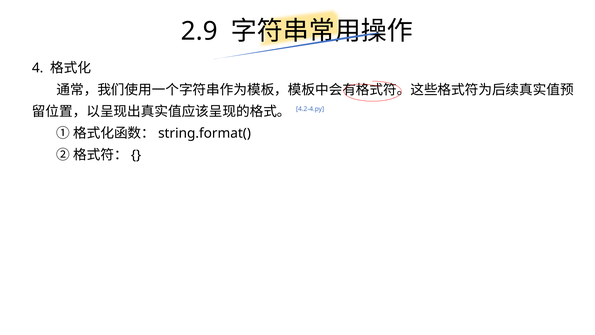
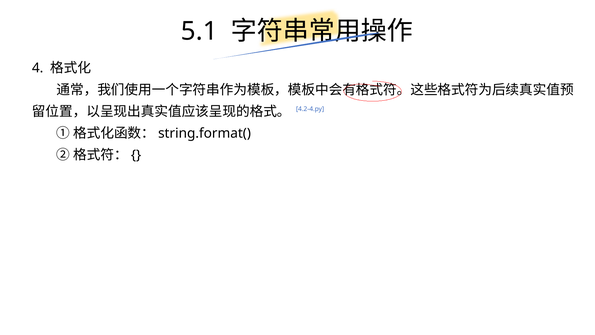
2.9: 2.9 -> 5.1 (199, 31)
